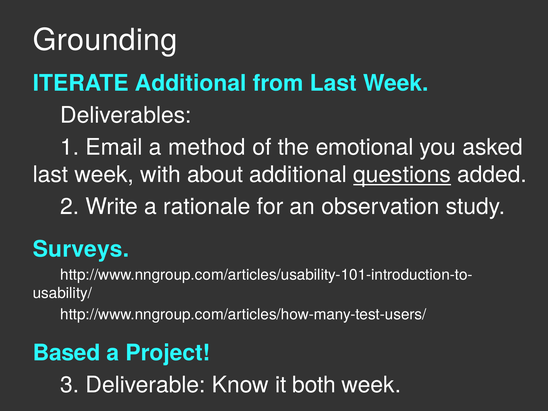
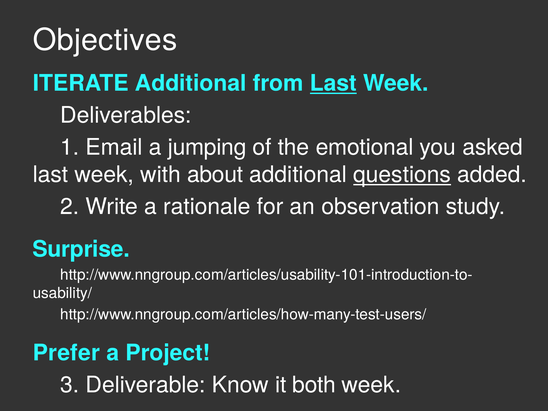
Grounding: Grounding -> Objectives (105, 40)
Last underline: none -> present (333, 83)
method: method -> jumping (207, 147)
Surveys: Surveys -> Surprise (81, 249)
Based: Based -> Prefer (66, 353)
